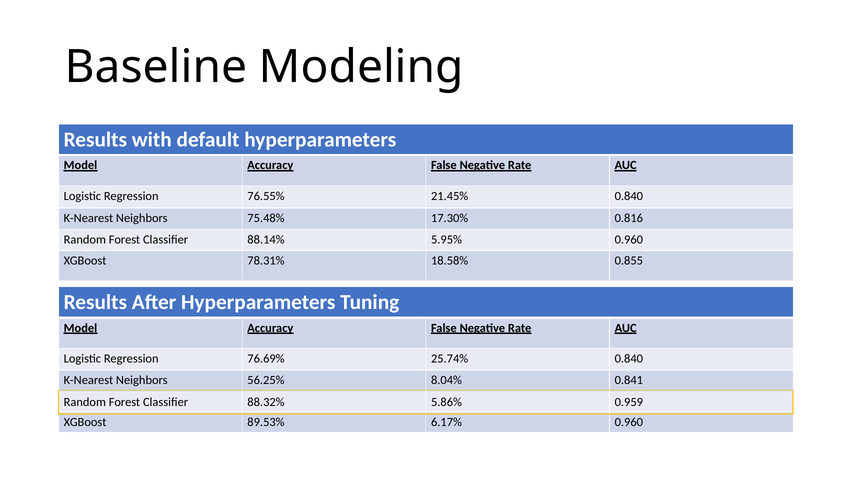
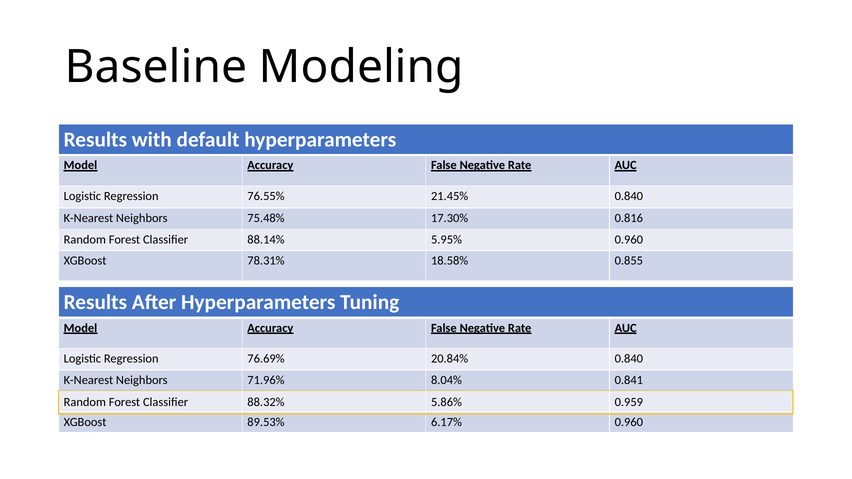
25.74%: 25.74% -> 20.84% (450, 359)
56.25%: 56.25% -> 71.96% (266, 381)
